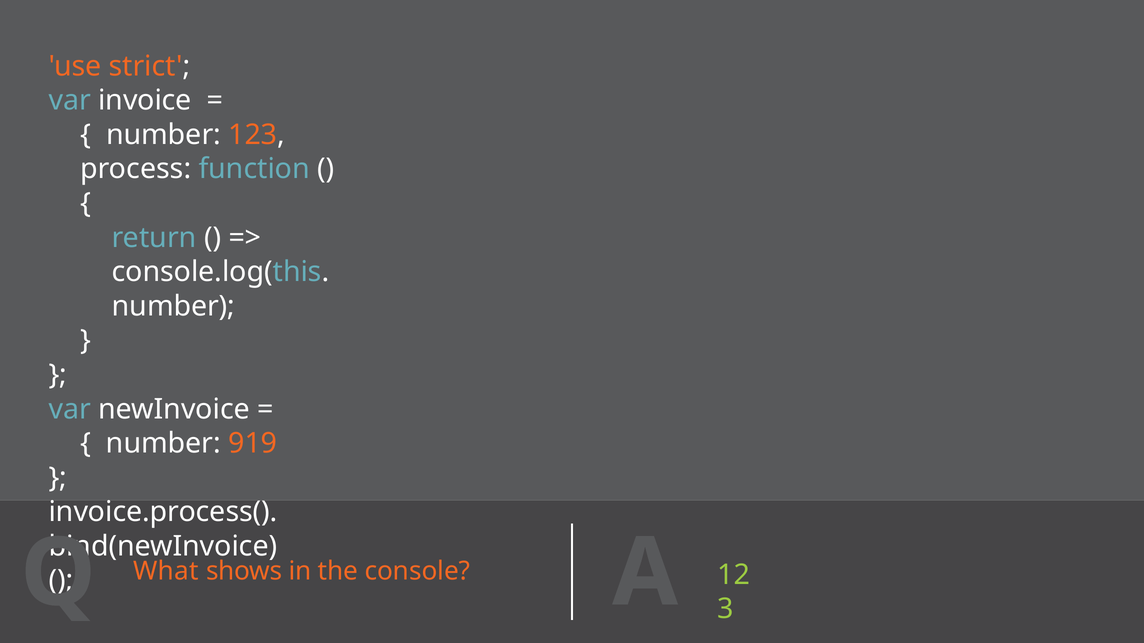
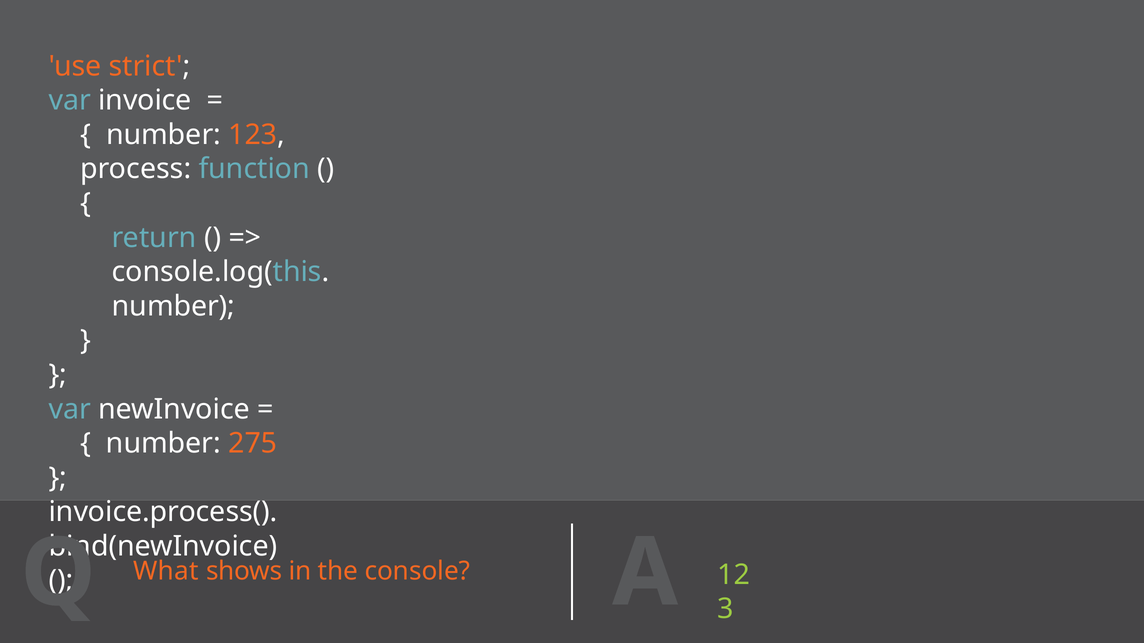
919: 919 -> 275 (253, 444)
